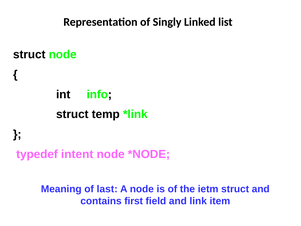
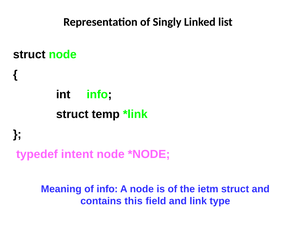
of last: last -> info (107, 189)
first: first -> this (134, 201)
item: item -> type (220, 201)
